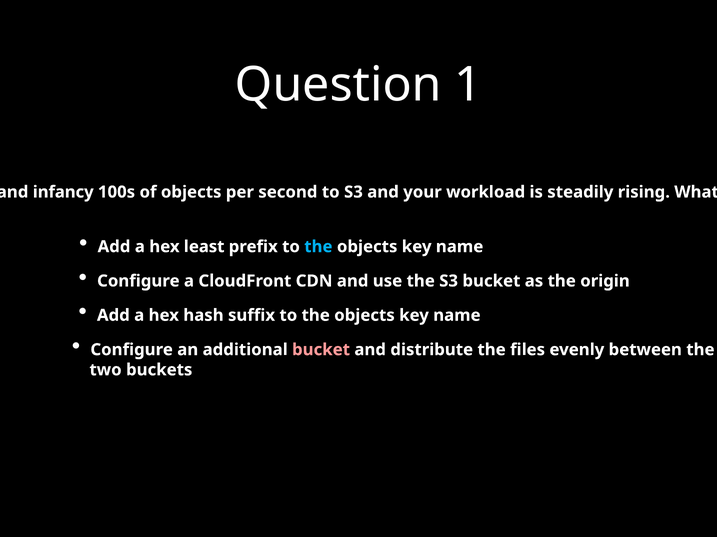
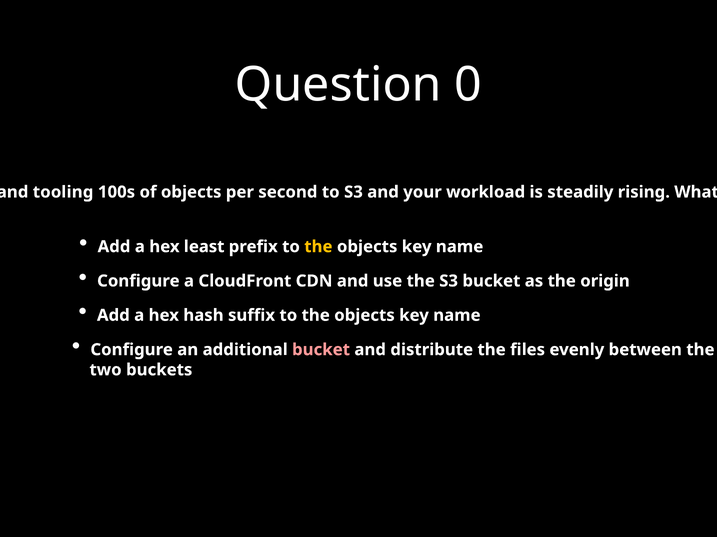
1: 1 -> 0 (468, 85)
infancy: infancy -> tooling (63, 192)
the colour: light blue -> yellow (318, 247)
